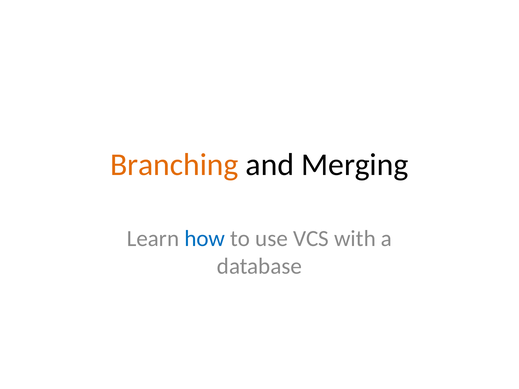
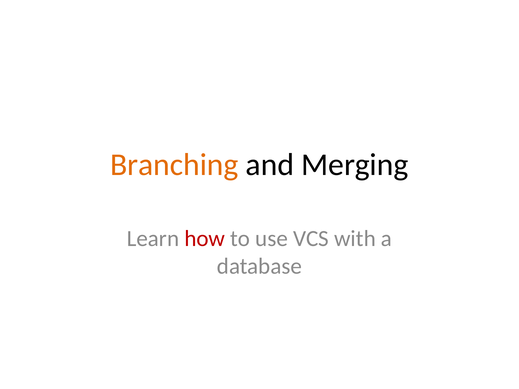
how colour: blue -> red (205, 239)
